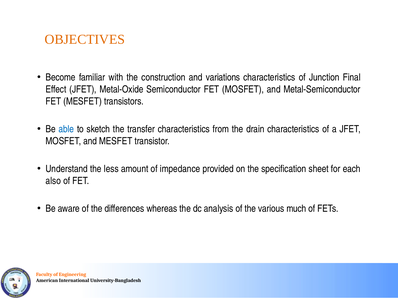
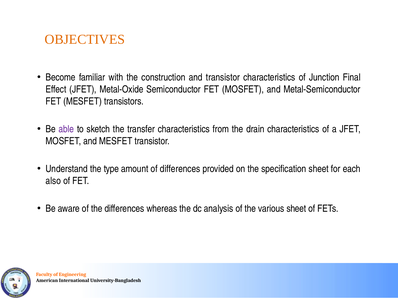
and variations: variations -> transistor (223, 78)
able colour: blue -> purple (66, 129)
less: less -> type (111, 169)
of impedance: impedance -> differences (180, 169)
various much: much -> sheet (296, 209)
